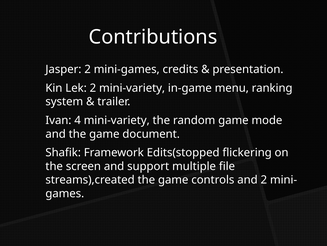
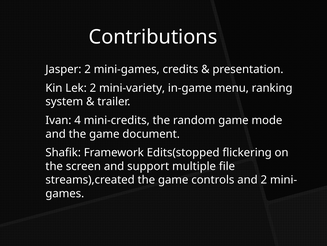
4 mini-variety: mini-variety -> mini-credits (117, 120)
